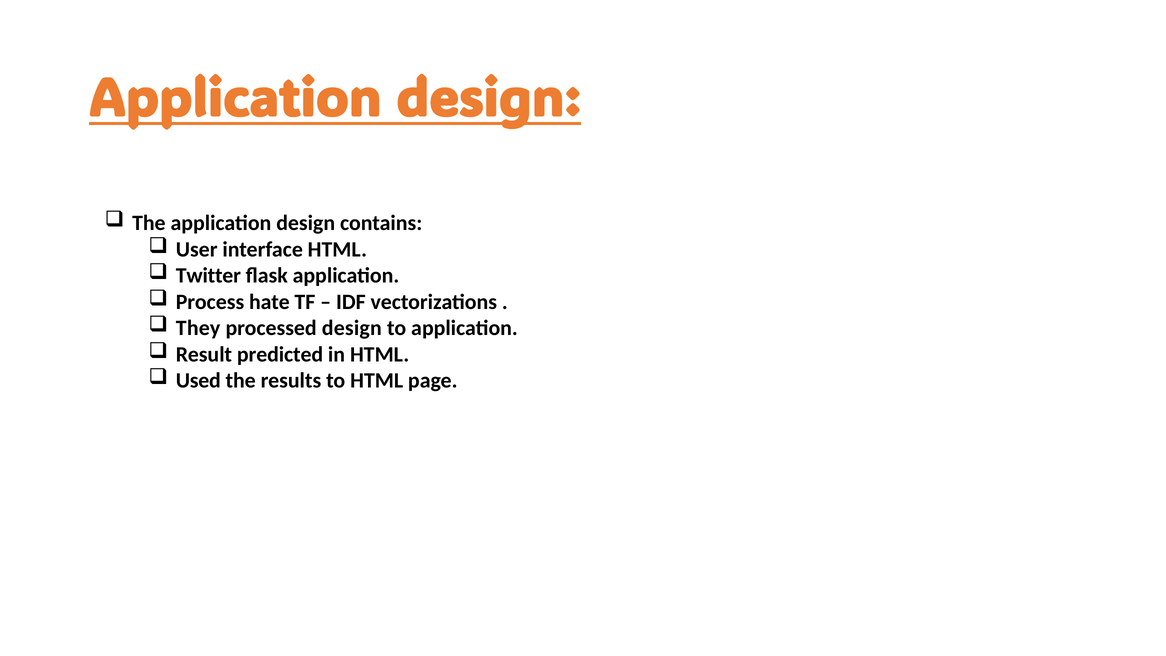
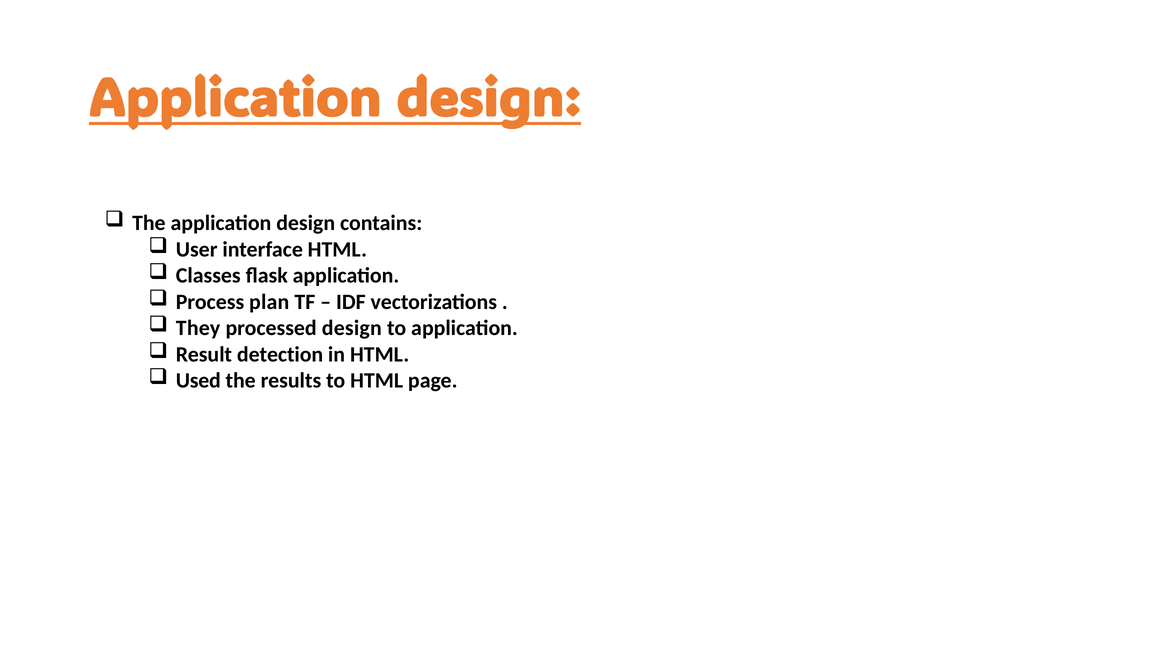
Twitter: Twitter -> Classes (208, 276)
hate: hate -> plan (269, 302)
predicted: predicted -> detection (280, 354)
